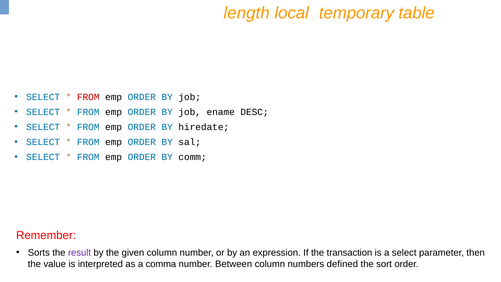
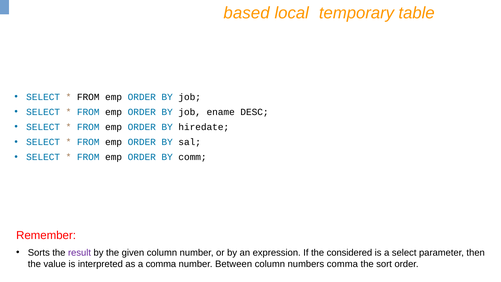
length: length -> based (247, 13)
FROM colour: red -> black (88, 97)
transaction: transaction -> considered (349, 252)
numbers defined: defined -> comma (342, 264)
